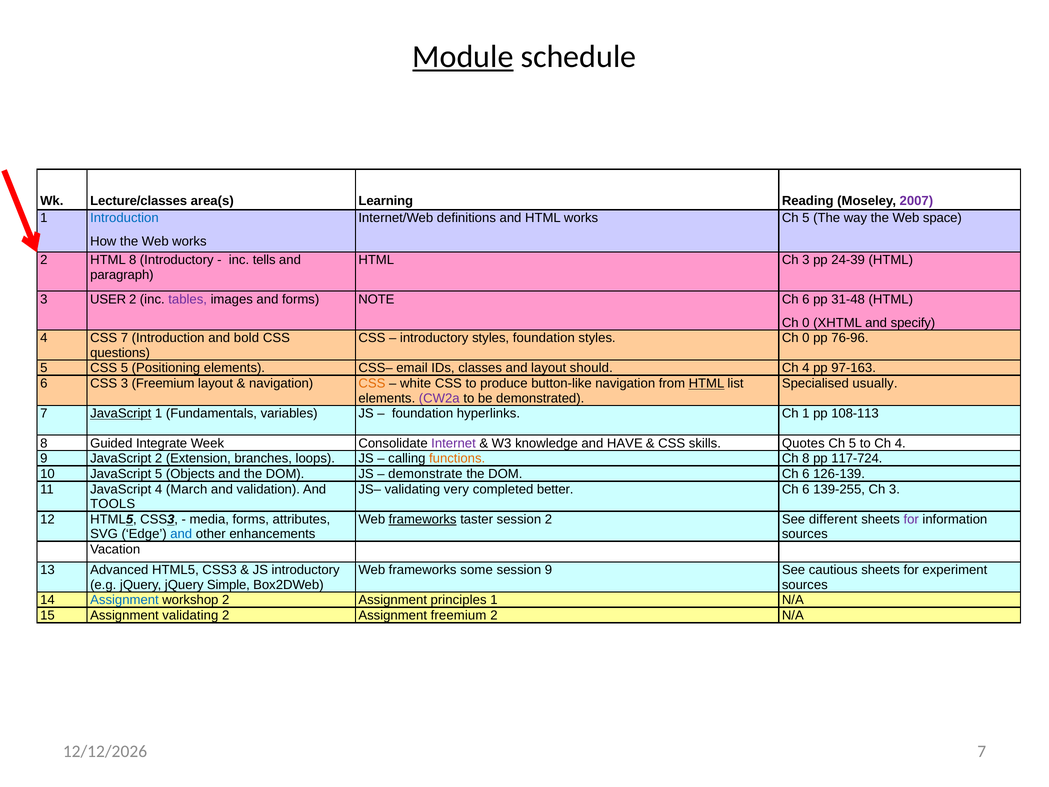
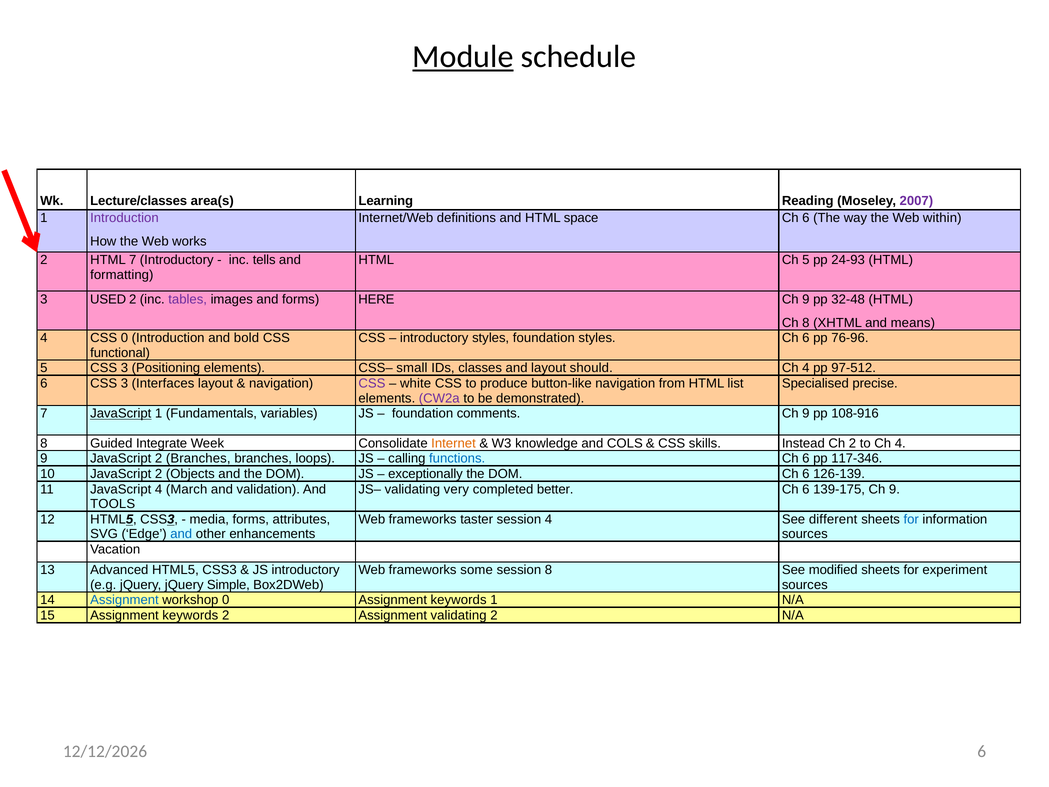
Introduction colour: blue -> purple (124, 218)
HTML works: works -> space (581, 218)
5: 5 -> 6 (806, 218)
space: space -> within (942, 218)
HTML 8: 8 -> 7 (133, 260)
HTML Ch 3: 3 -> 5 (806, 260)
24-39: 24-39 -> 24-93 (848, 260)
paragraph: paragraph -> formatting (122, 275)
USER: USER -> USED (108, 299)
NOTE: NOTE -> HERE (376, 299)
6: 6 -> 9 (806, 299)
31-48: 31-48 -> 32-48 (848, 299)
0: 0 -> 8 (806, 323)
specify: specify -> means (913, 323)
CSS 7: 7 -> 0 (124, 338)
styles Ch 0: 0 -> 6 (806, 338)
questions: questions -> functional (120, 353)
5 CSS 5: 5 -> 3 (124, 368)
email: email -> small (412, 368)
97-163: 97-163 -> 97-512 (854, 368)
3 Freemium: Freemium -> Interfaces (163, 383)
CSS colour: orange -> purple (372, 383)
HTML underline: present -> none (706, 383)
usually: usually -> precise (875, 383)
hyperlinks: hyperlinks -> comments (489, 413)
1: 1 -> 9 (806, 413)
108-113: 108-113 -> 108-916 (855, 413)
Internet colour: purple -> orange (454, 443)
HAVE: HAVE -> COLS (625, 443)
Quotes: Quotes -> Instead (803, 443)
5: 5 -> 2 (852, 443)
2 Extension: Extension -> Branches (198, 458)
functions colour: orange -> blue (457, 458)
8: 8 -> 6 (806, 458)
117-724: 117-724 -> 117-346 (857, 458)
10 JavaScript 5: 5 -> 2 (159, 474)
demonstrate: demonstrate -> exceptionally (426, 474)
139-255: 139-255 -> 139-175 (839, 489)
3: 3 -> 9 (894, 489)
frameworks underline: present -> none (423, 519)
session 2: 2 -> 4 (548, 519)
for colour: purple -> blue (911, 519)
session 9: 9 -> 8 (548, 570)
cautious: cautious -> modified (833, 570)
workshop 2: 2 -> 0 (226, 600)
principles: principles -> keywords (459, 600)
15 Assignment validating: validating -> keywords (190, 615)
Assignment freemium: freemium -> validating (459, 615)
7: 7 -> 6 (982, 751)
